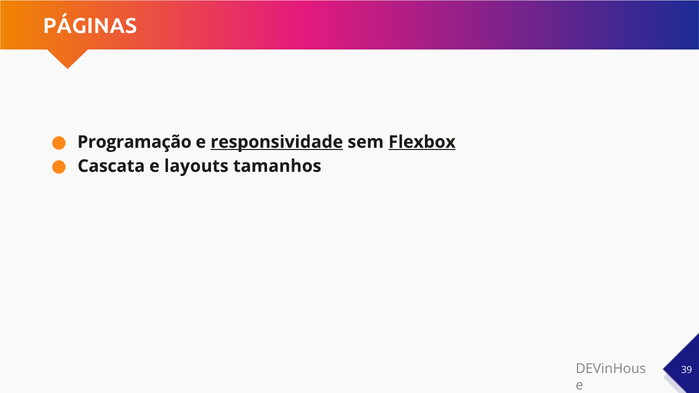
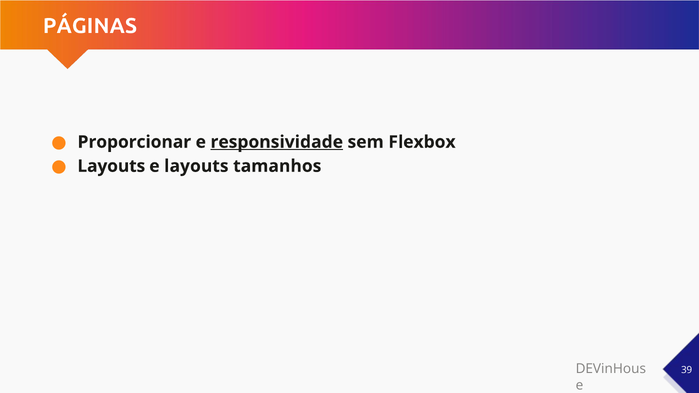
Programação: Programação -> Proporcionar (134, 142)
Flexbox underline: present -> none (422, 142)
Cascata: Cascata -> Layouts (111, 166)
